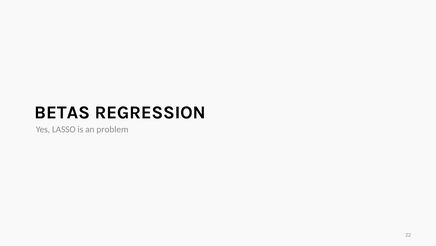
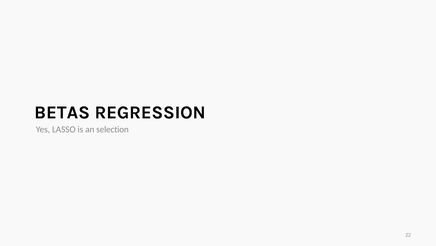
problem: problem -> selection (113, 129)
